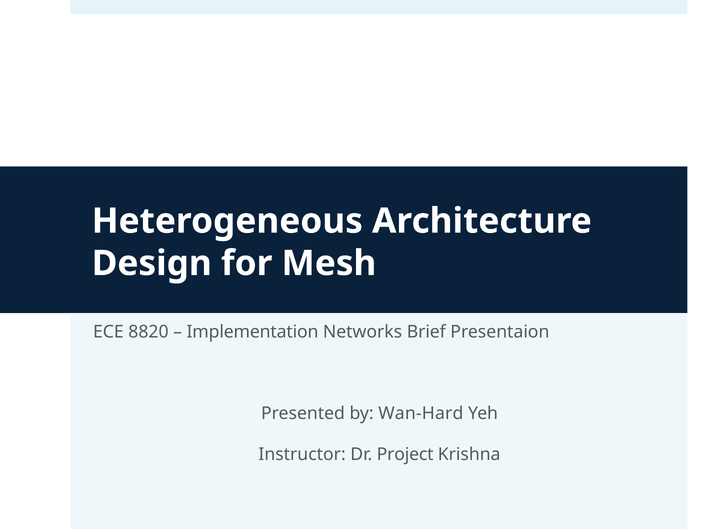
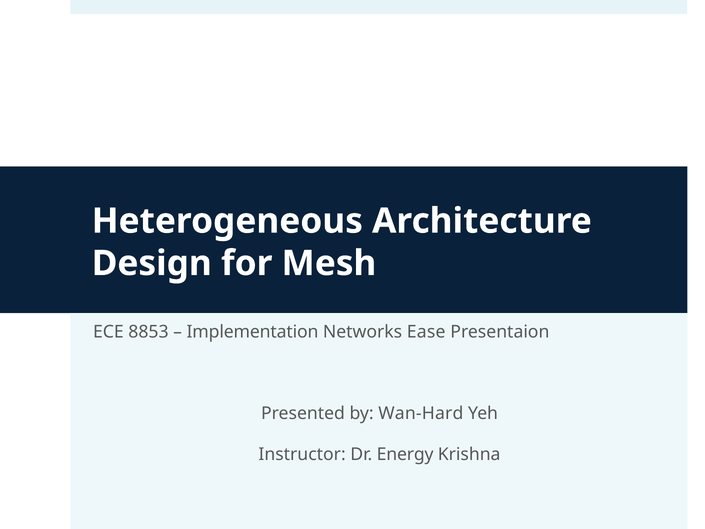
8820: 8820 -> 8853 (148, 332)
Brief: Brief -> Ease (426, 332)
Project: Project -> Energy (405, 454)
